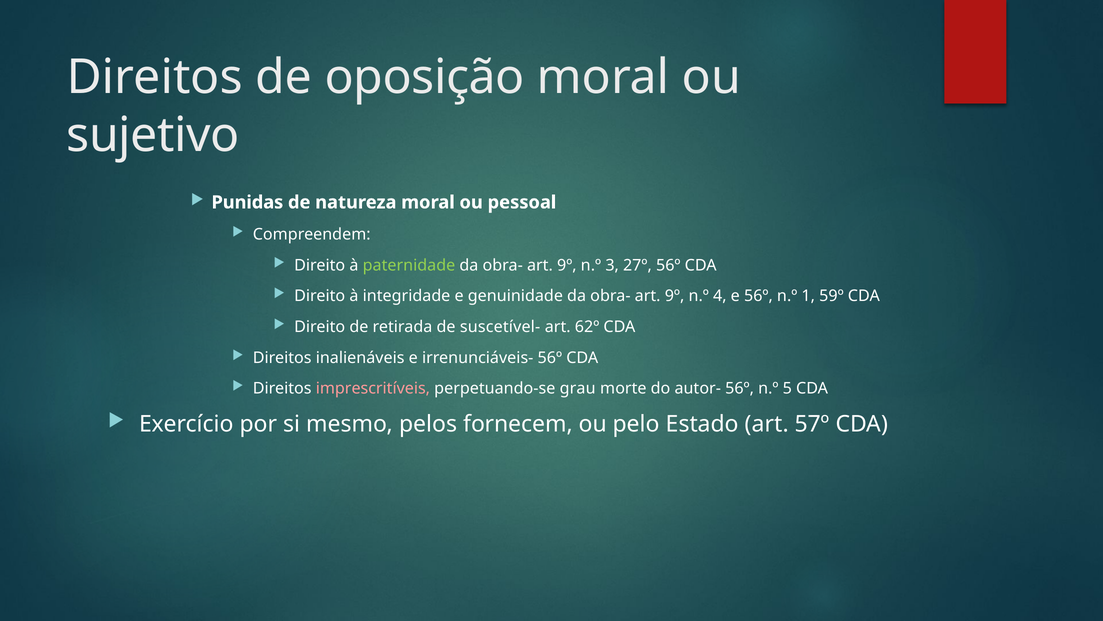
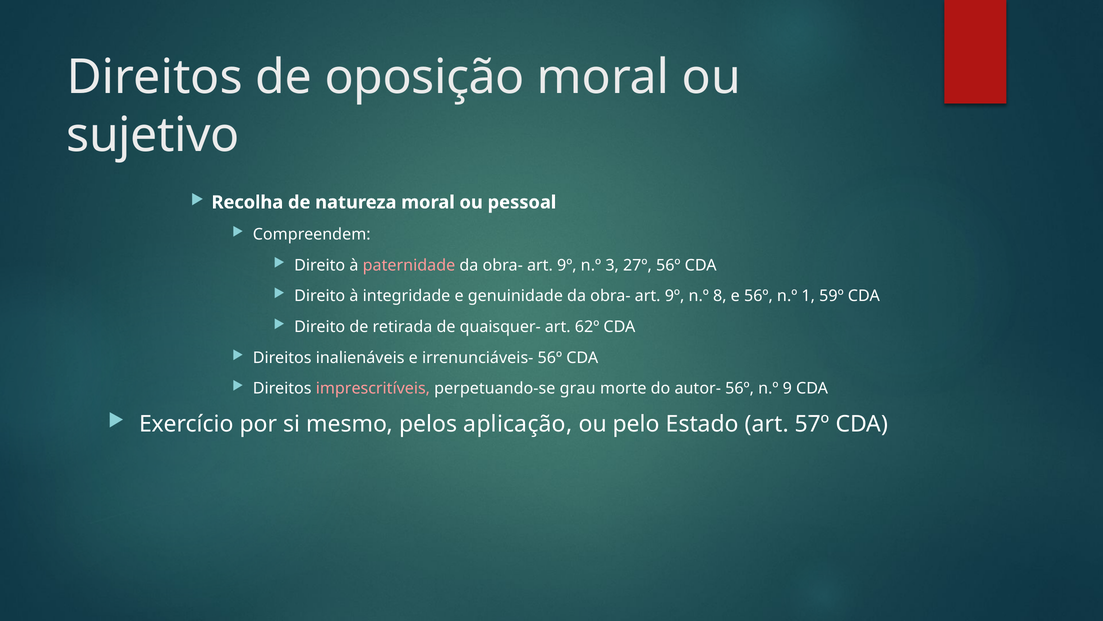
Punidas: Punidas -> Recolha (247, 202)
paternidade colour: light green -> pink (409, 265)
4: 4 -> 8 (720, 296)
suscetível-: suscetível- -> quaisquer- (500, 327)
5: 5 -> 9 (787, 388)
fornecem: fornecem -> aplicação (518, 424)
